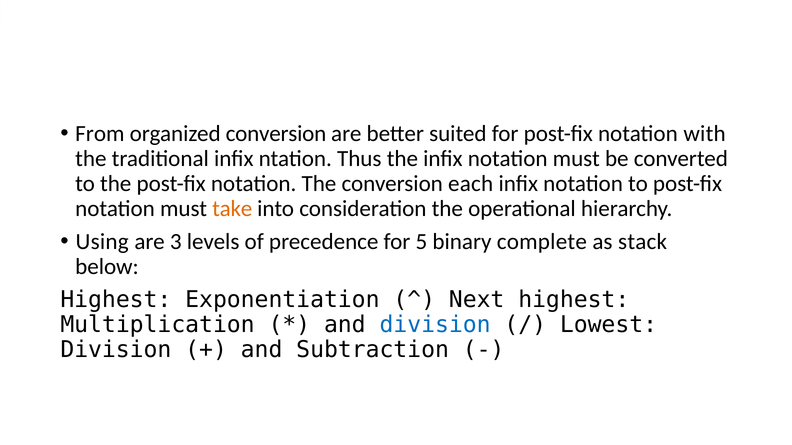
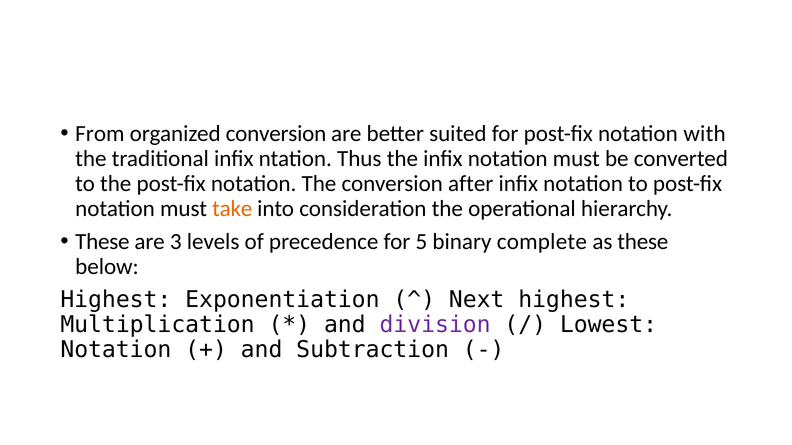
each: each -> after (471, 184)
Using: Using -> These (102, 242)
as stack: stack -> these (643, 242)
division colour: blue -> purple (435, 325)
Division: Division -> Notation (116, 350)
